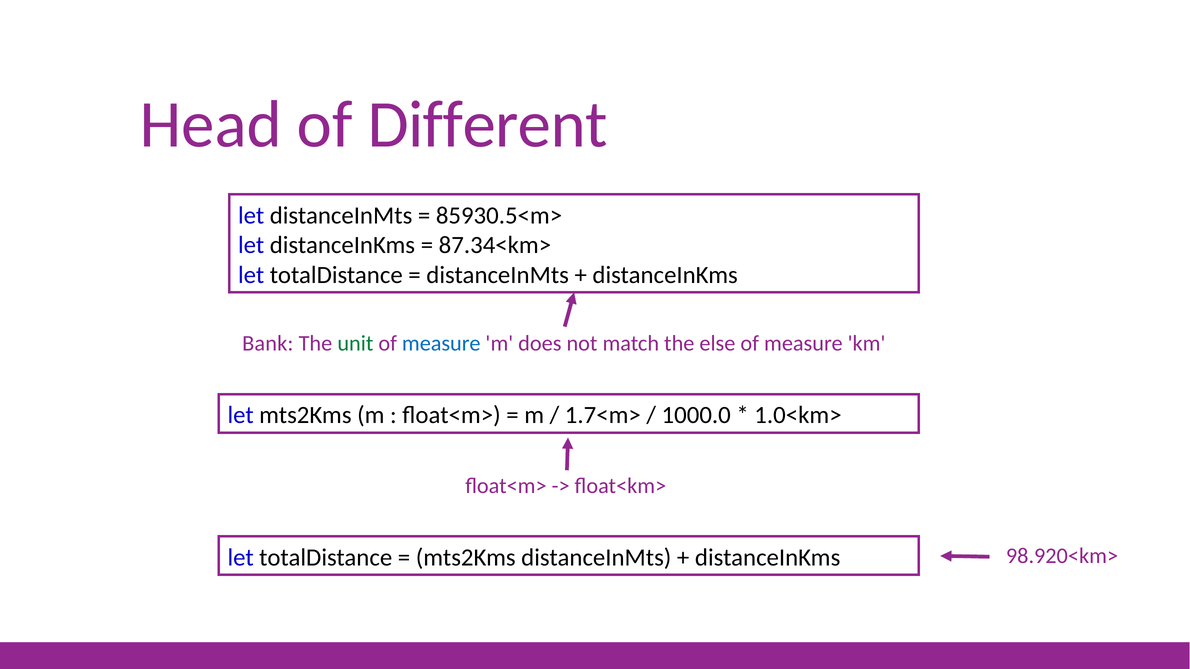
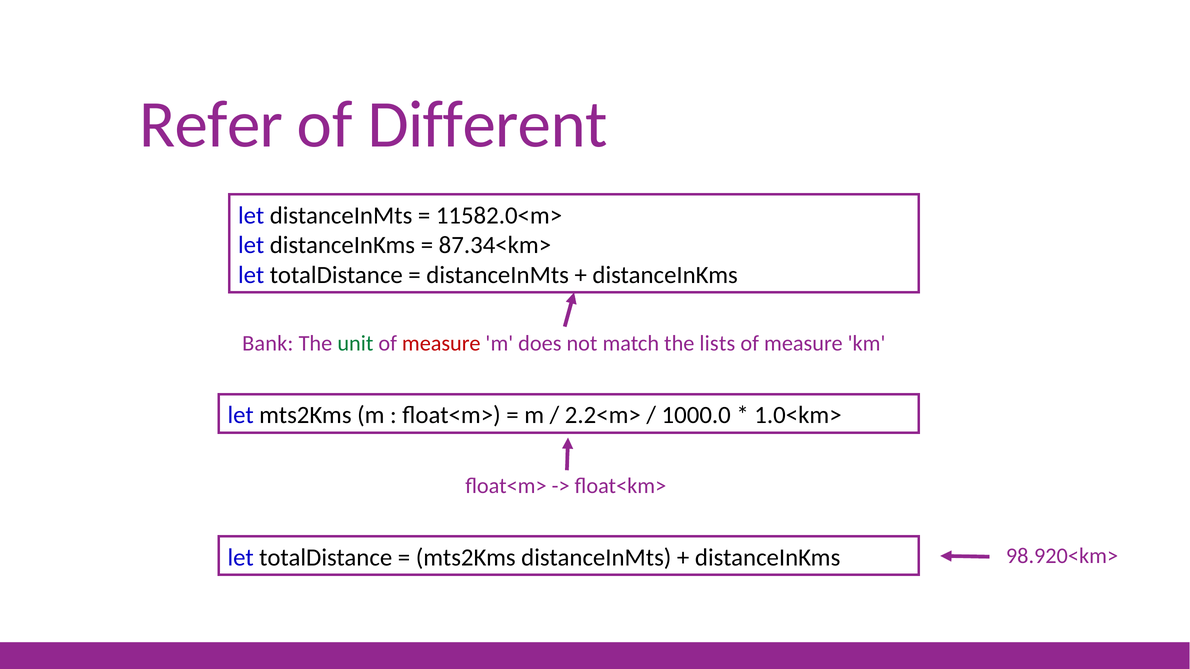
Head: Head -> Refer (211, 125)
85930.5<m>: 85930.5<m> -> 11582.0<m> (499, 215)
measure colour: blue -> red (441, 343)
else: else -> lists (717, 343)
1.7<m>: 1.7<m> -> 2.2<m> (603, 415)
